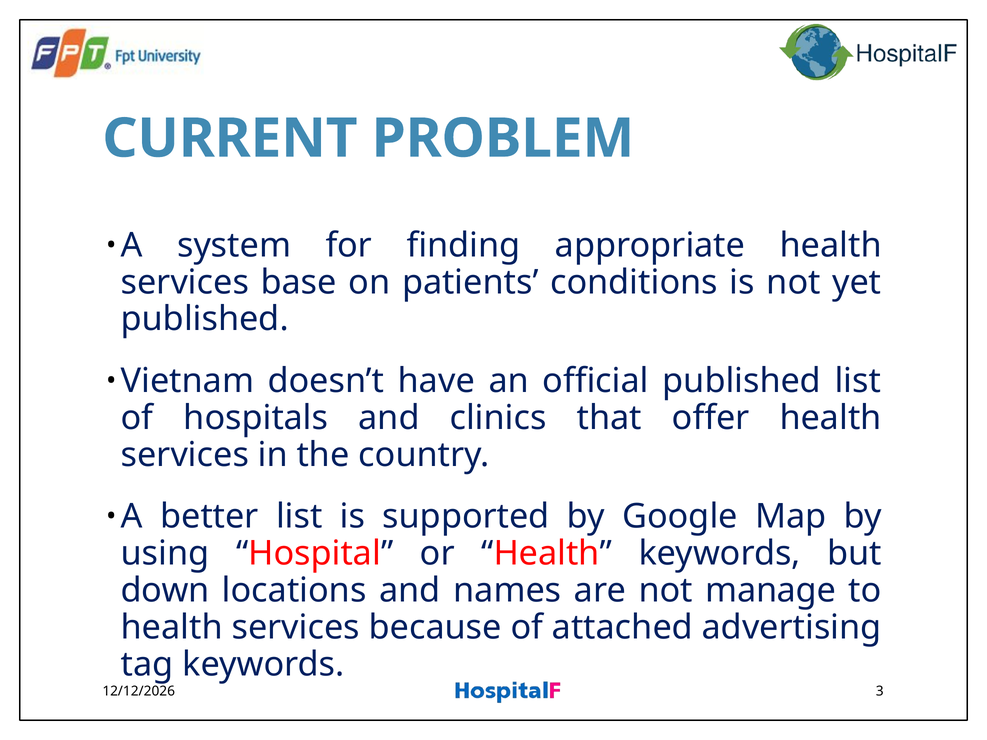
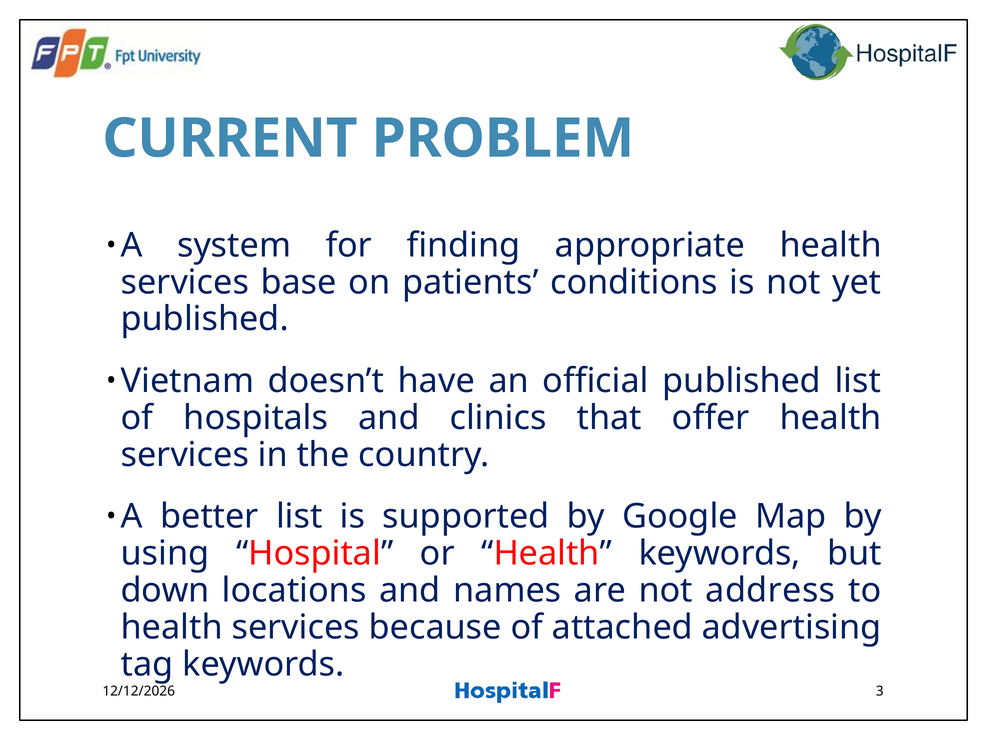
manage: manage -> address (770, 591)
